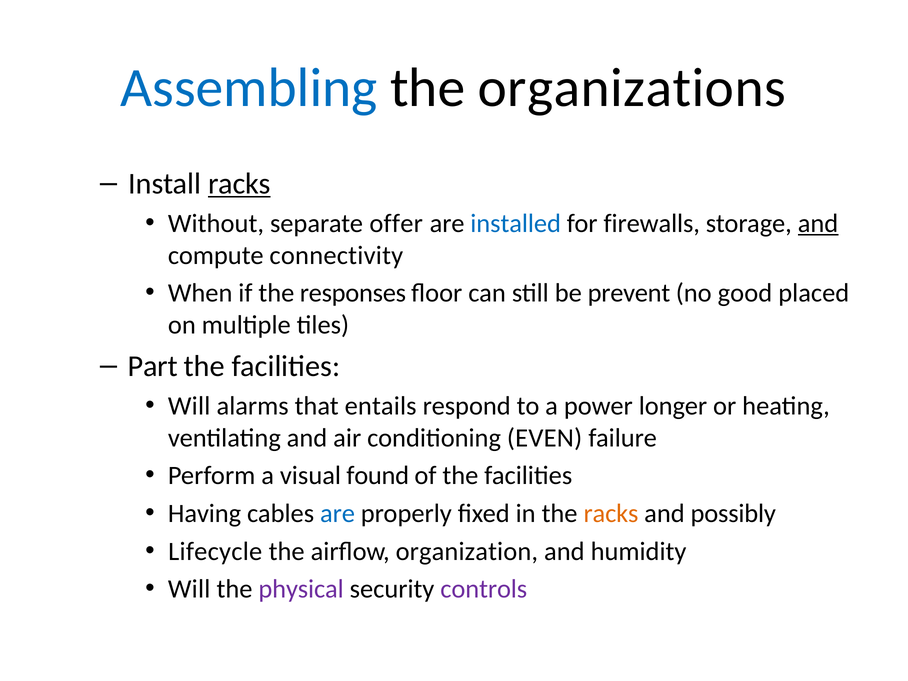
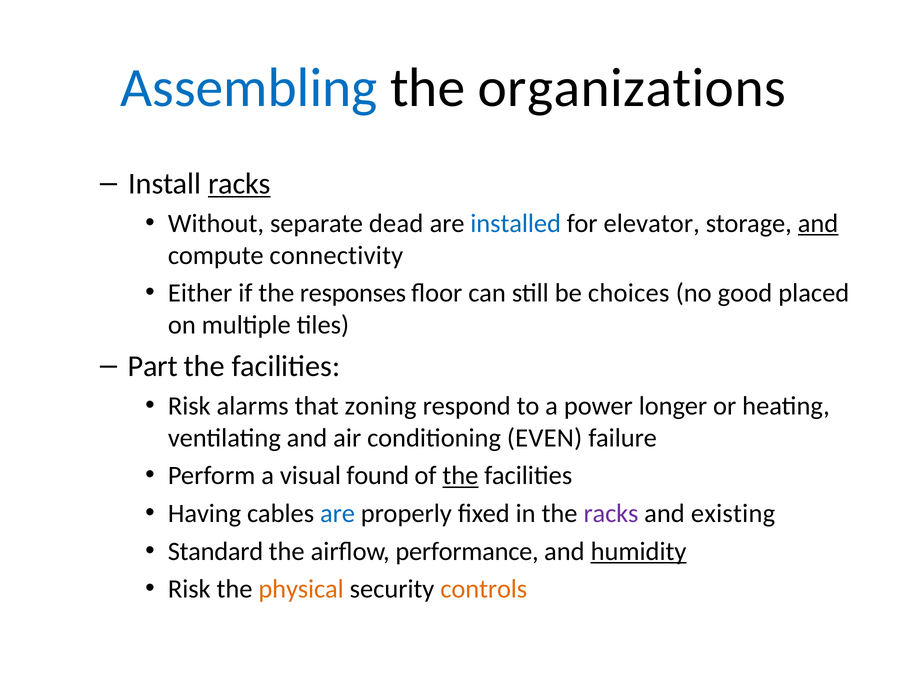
offer: offer -> dead (396, 224)
firewalls: firewalls -> elevator (652, 224)
When: When -> Either (200, 293)
prevent: prevent -> choices (629, 293)
Will: Will -> Risk (189, 406)
entails: entails -> zoning (381, 406)
the underline: none -> present (460, 476)
racks colour: orange -> purple (611, 514)
possibly: possibly -> existing (733, 514)
Lifecycle: Lifecycle -> Standard (215, 551)
organization: organization -> performance (467, 551)
humidity underline: none -> present (639, 551)
Will: Will -> Risk (189, 589)
physical colour: purple -> orange (301, 589)
controls colour: purple -> orange (484, 589)
